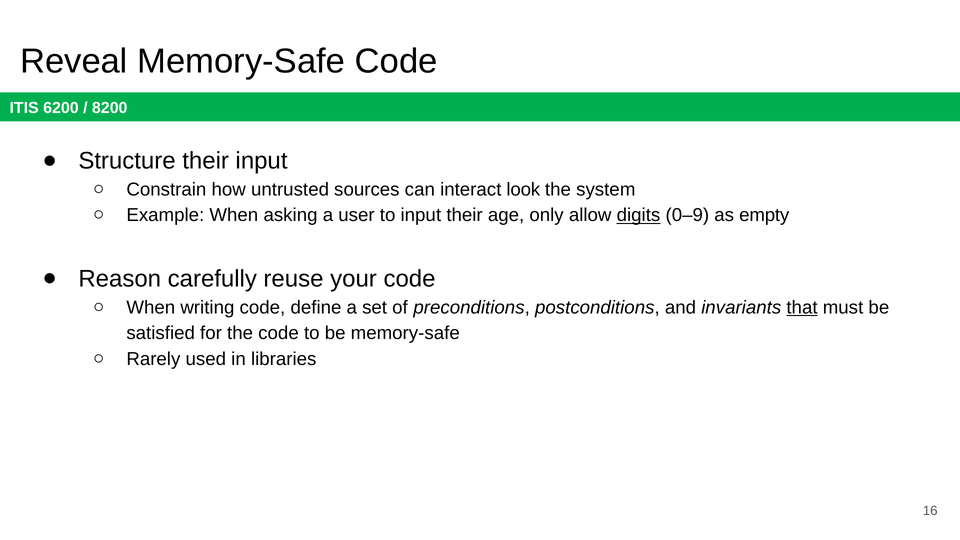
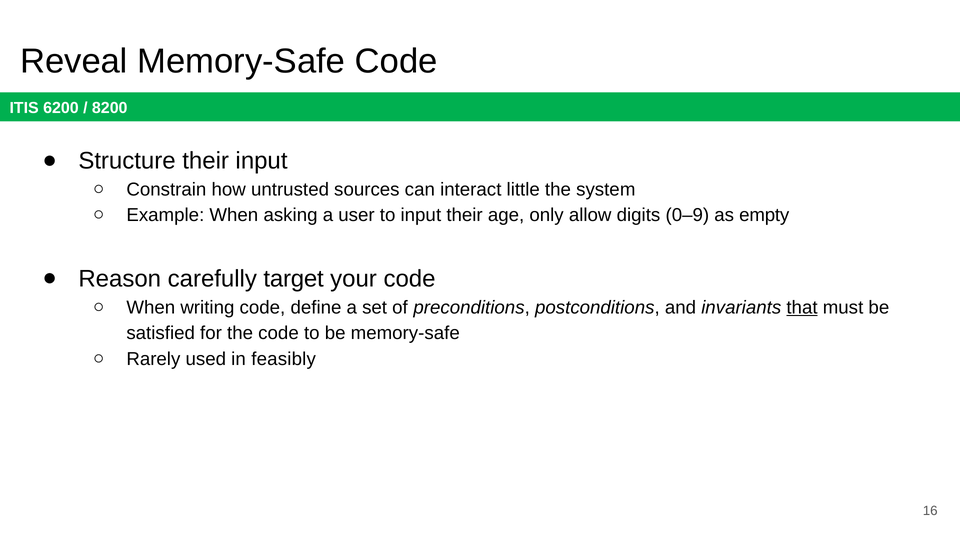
look: look -> little (523, 190)
digits underline: present -> none (638, 215)
reuse: reuse -> target (294, 279)
libraries: libraries -> feasibly (284, 359)
